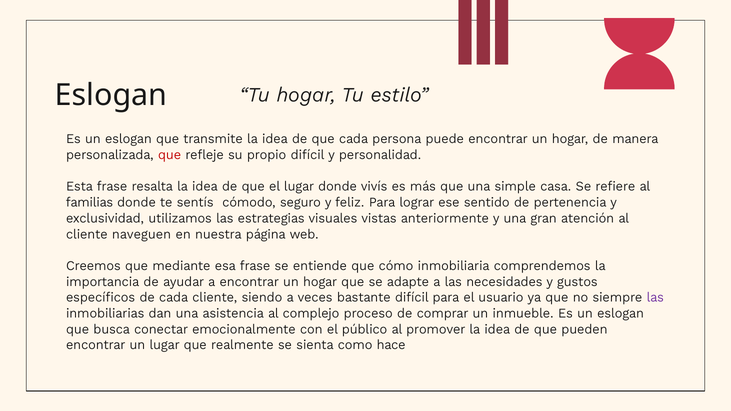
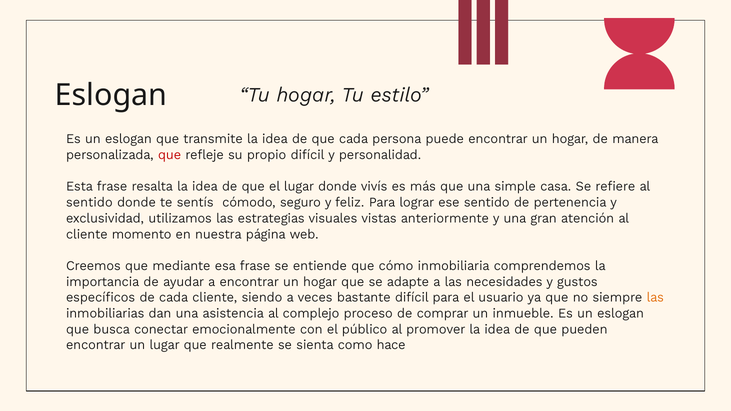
familias: familias -> sentido (89, 203)
naveguen: naveguen -> momento (142, 234)
las colour: purple -> orange (655, 298)
